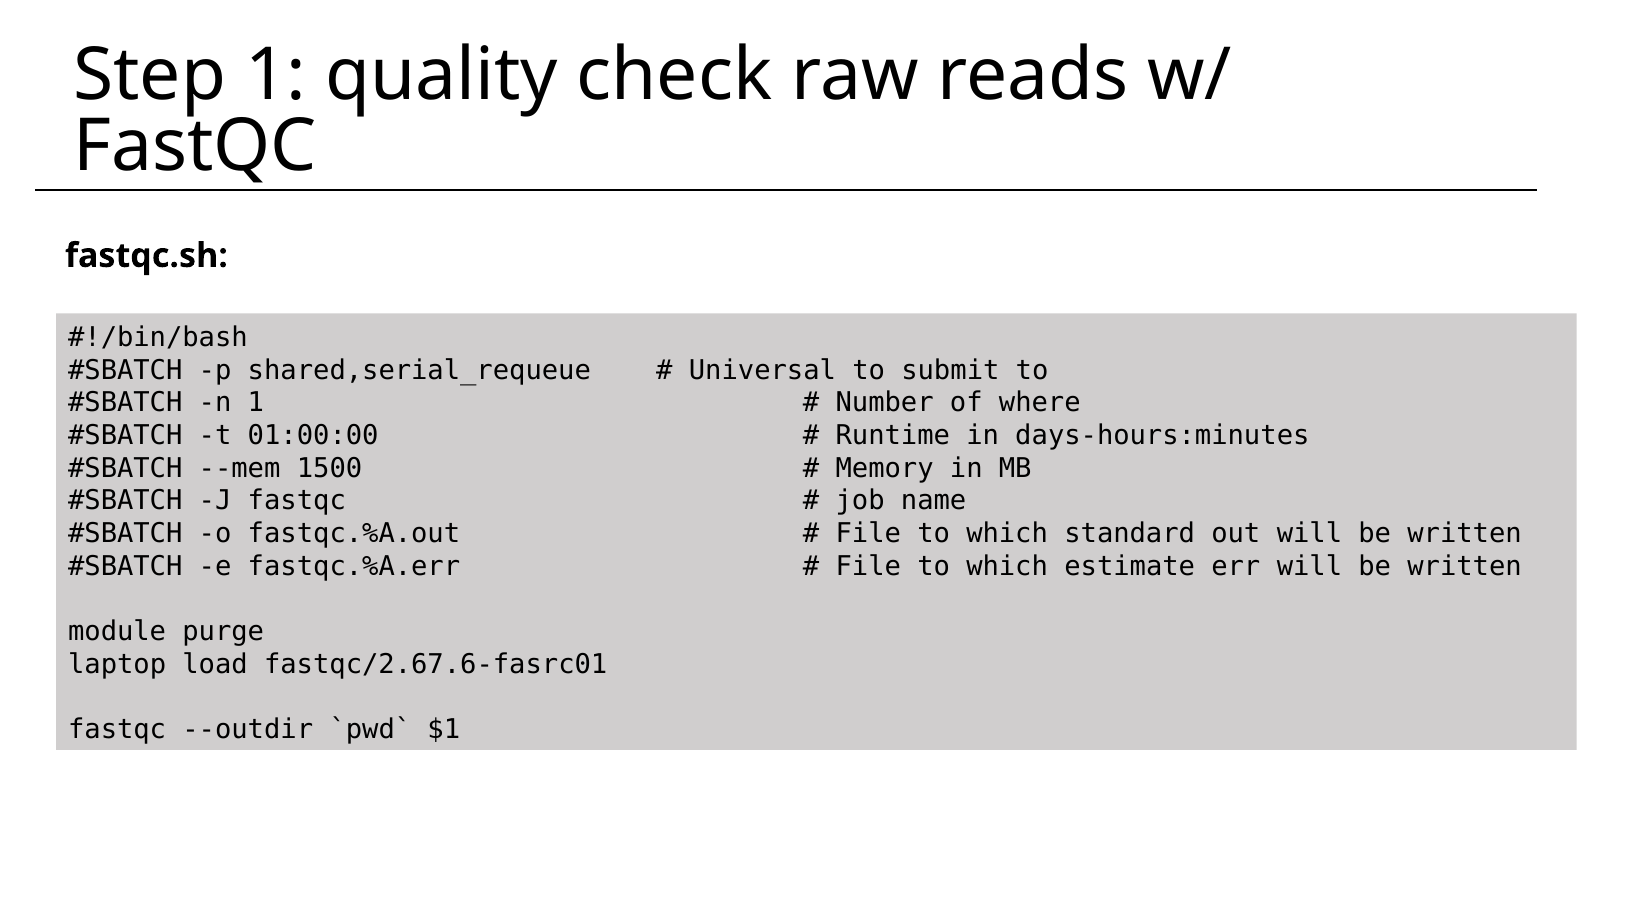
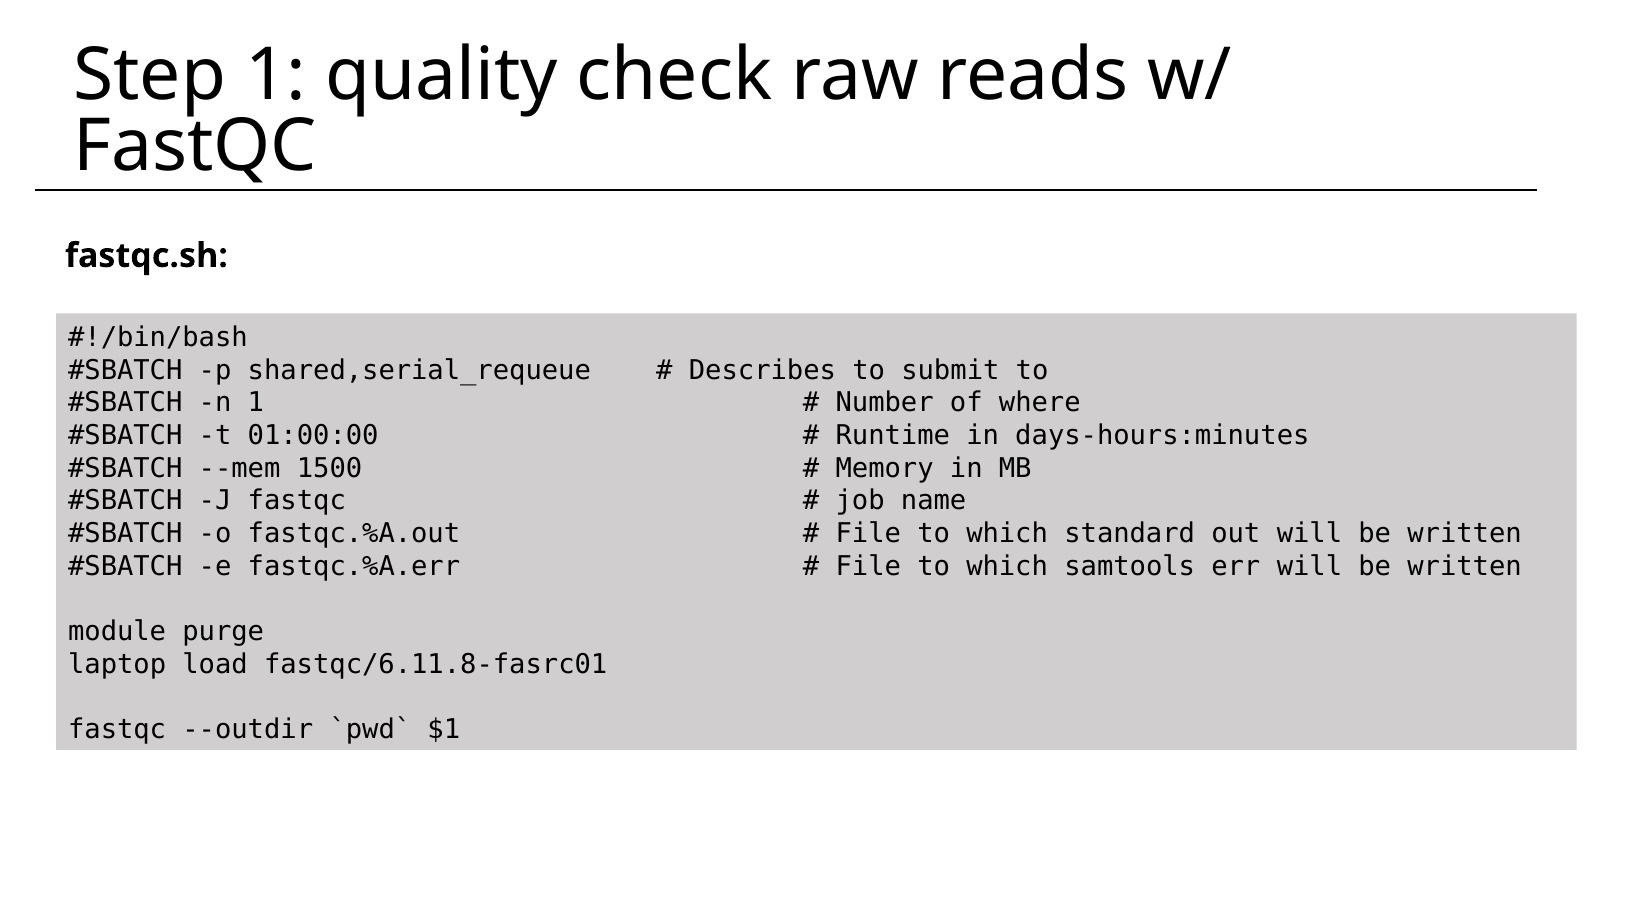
Universal: Universal -> Describes (762, 370)
estimate: estimate -> samtools (1130, 566)
fastqc/2.67.6-fasrc01: fastqc/2.67.6-fasrc01 -> fastqc/6.11.8-fasrc01 (436, 664)
